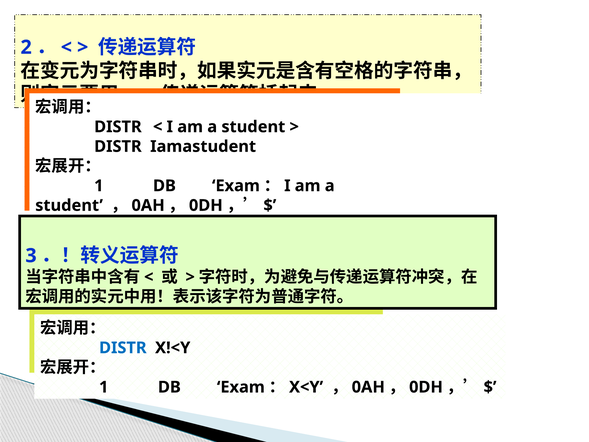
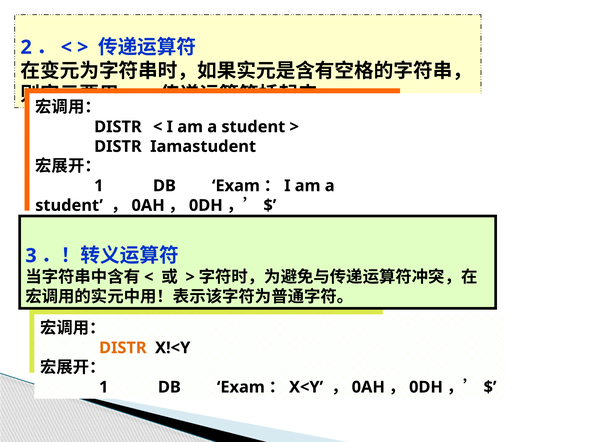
DISTR colour: blue -> orange (123, 348)
